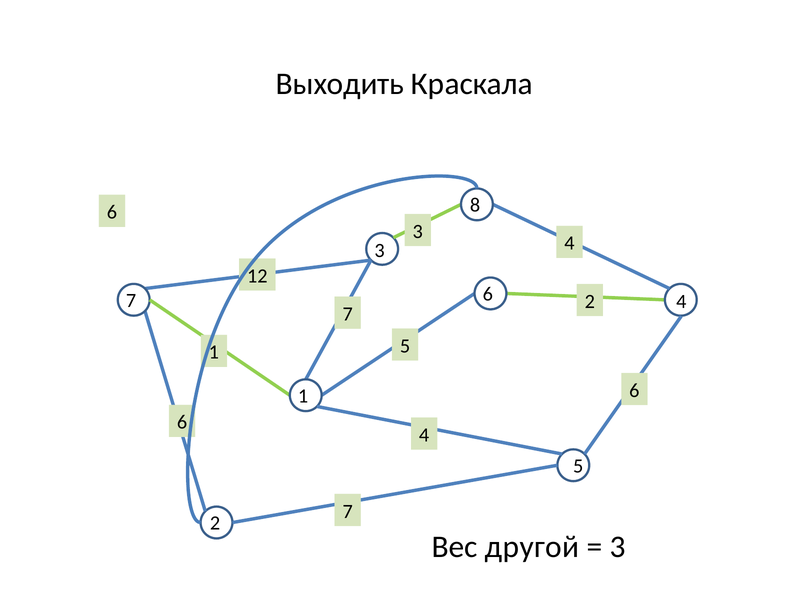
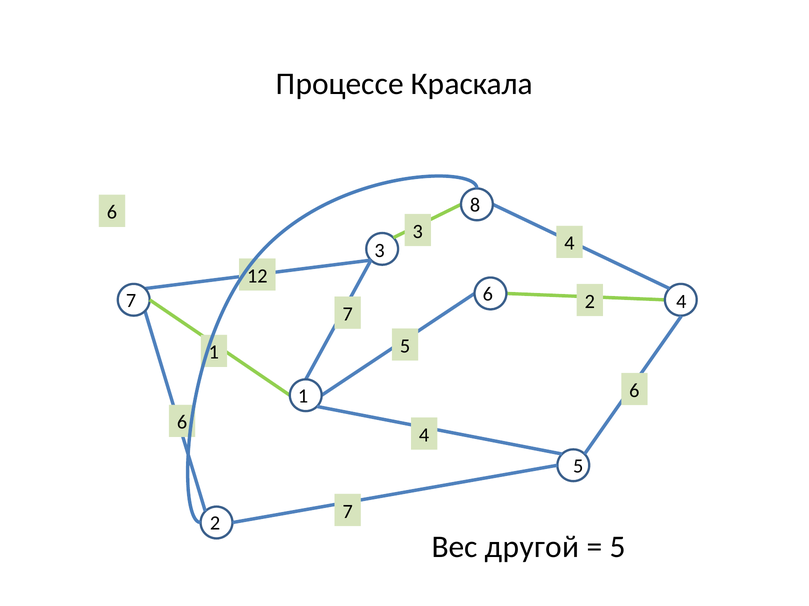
Выходить: Выходить -> Процессе (340, 84)
3: 3 -> 5 (618, 548)
